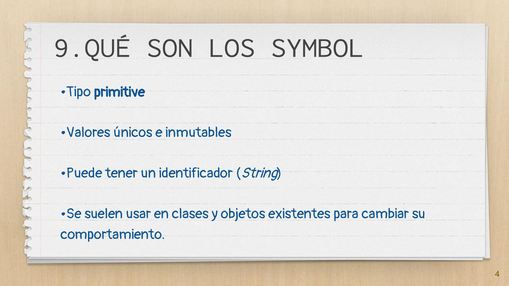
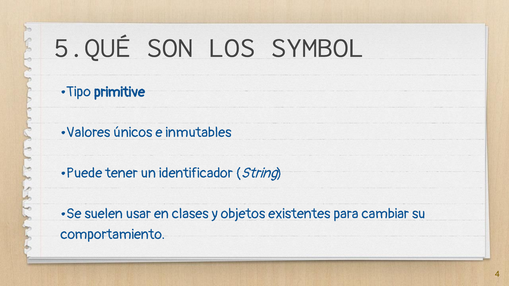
9.QUÉ: 9.QUÉ -> 5.QUÉ (92, 48)
